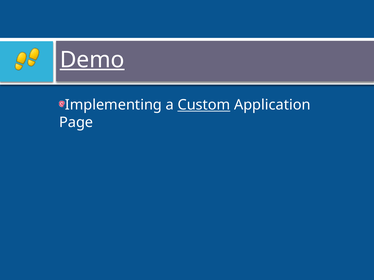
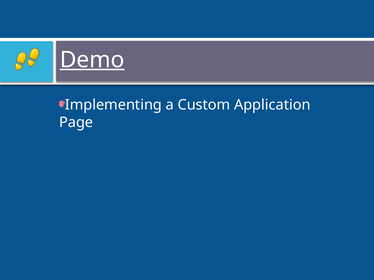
Custom underline: present -> none (204, 105)
